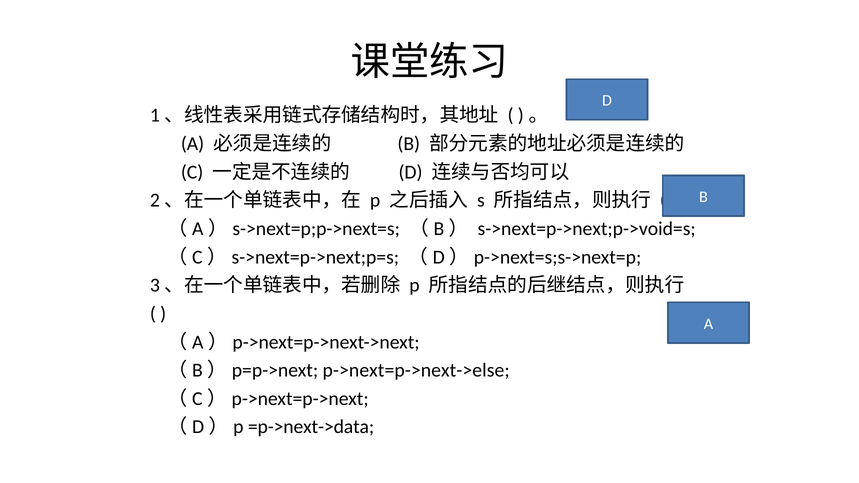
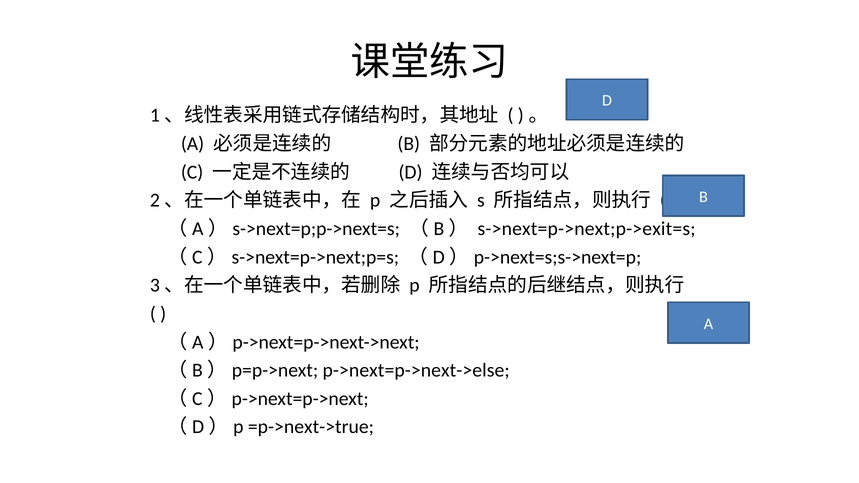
s->next=p->next;p->void=s: s->next=p->next;p->void=s -> s->next=p->next;p->exit=s (587, 229)
=p->next->data: =p->next->data -> =p->next->true (311, 427)
